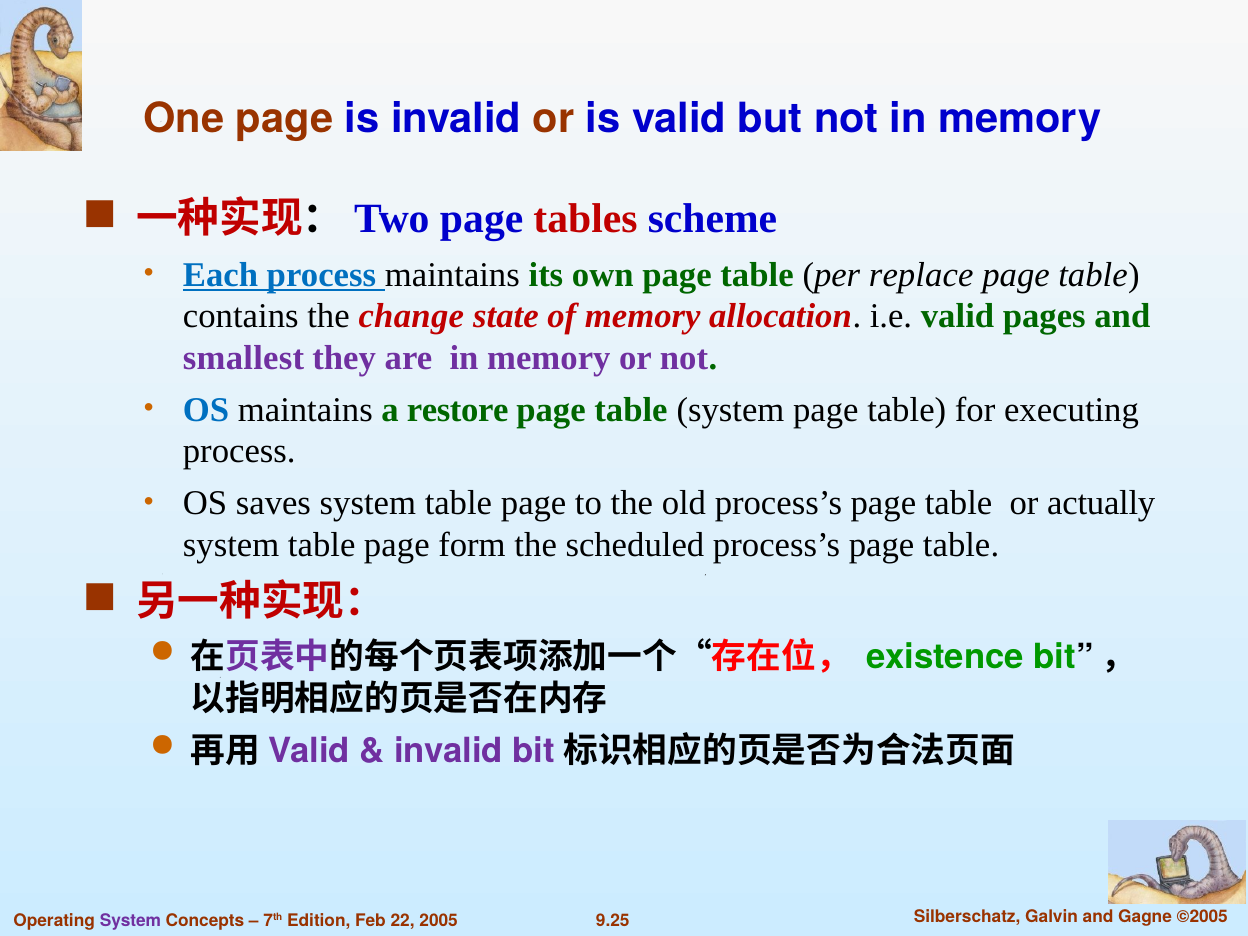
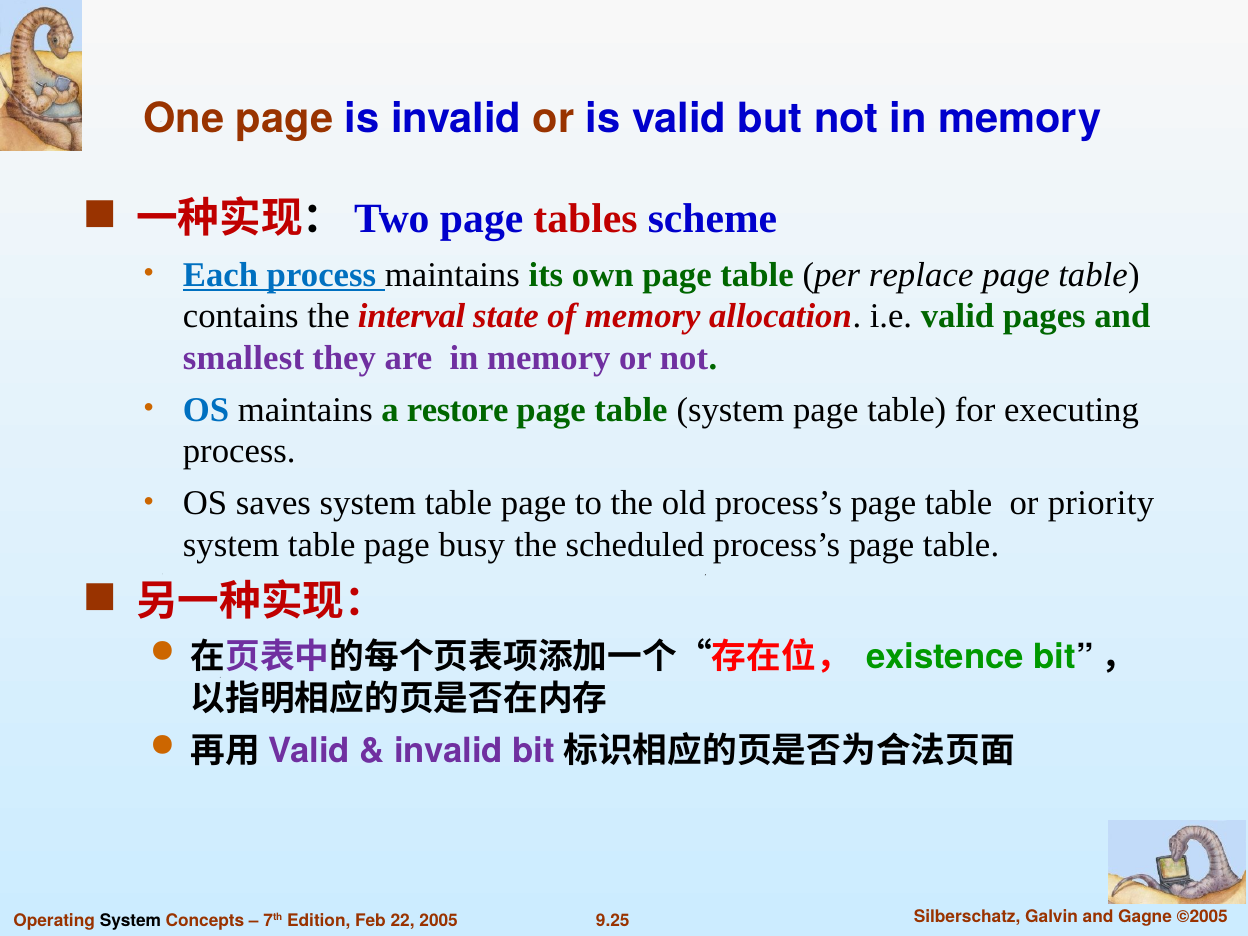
change: change -> interval (412, 316)
actually: actually -> priority (1101, 504)
form: form -> busy (472, 545)
System colour: purple -> black (130, 920)
